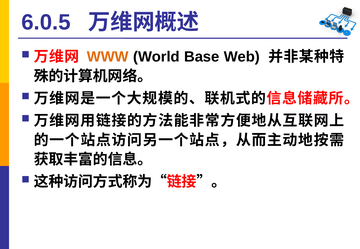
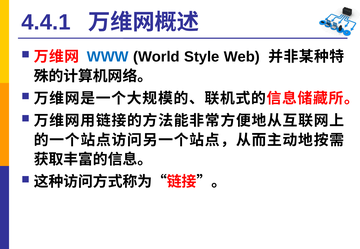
6.0.5: 6.0.5 -> 4.4.1 (46, 22)
WWW colour: orange -> blue (108, 57)
Base: Base -> Style (202, 57)
